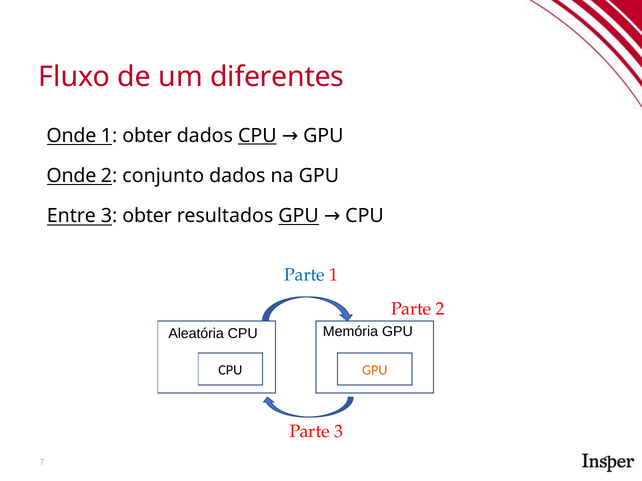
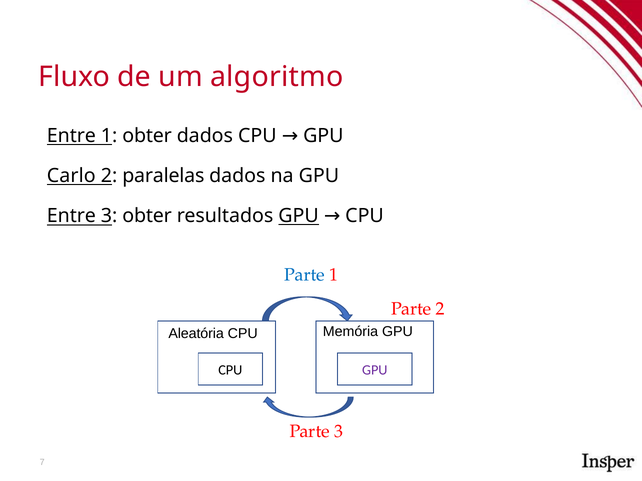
diferentes: diferentes -> algoritmo (277, 77)
Onde: Onde -> Entre (71, 136)
CPU underline: present -> none (257, 136)
Onde: Onde -> Carlo (71, 176)
conjunto: conjunto -> paralelas (163, 176)
GPU colour: orange -> purple (375, 370)
